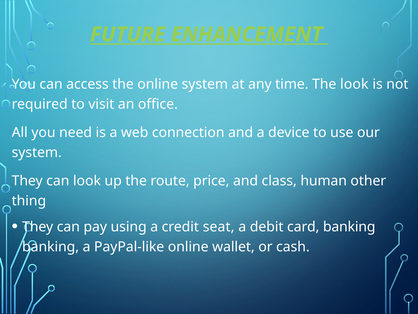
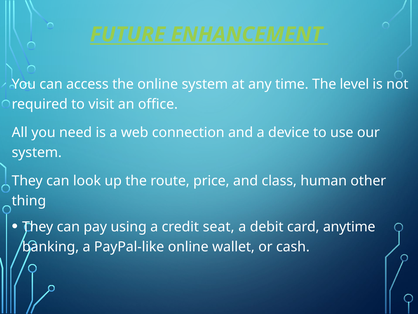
The look: look -> level (354, 84)
card banking: banking -> anytime (349, 227)
